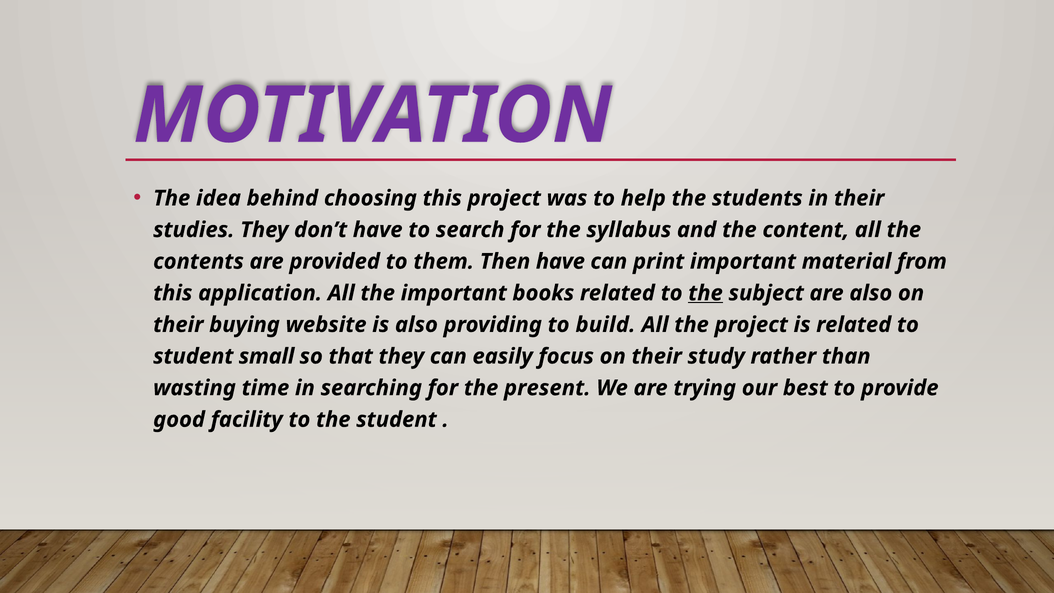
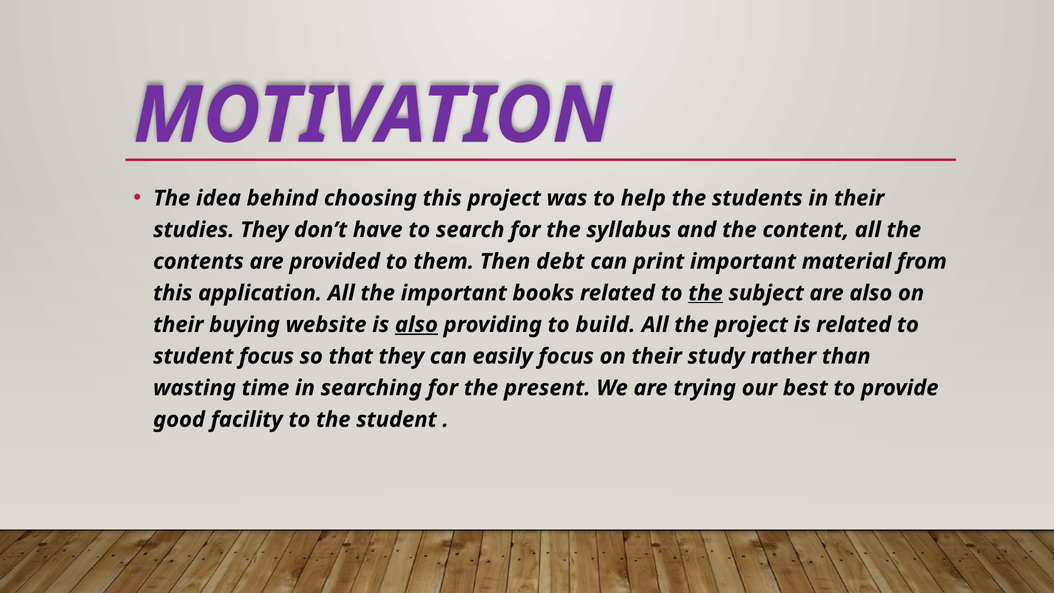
Then have: have -> debt (560, 261)
also underline: none -> present (416, 325)
student small: small -> focus (267, 356)
